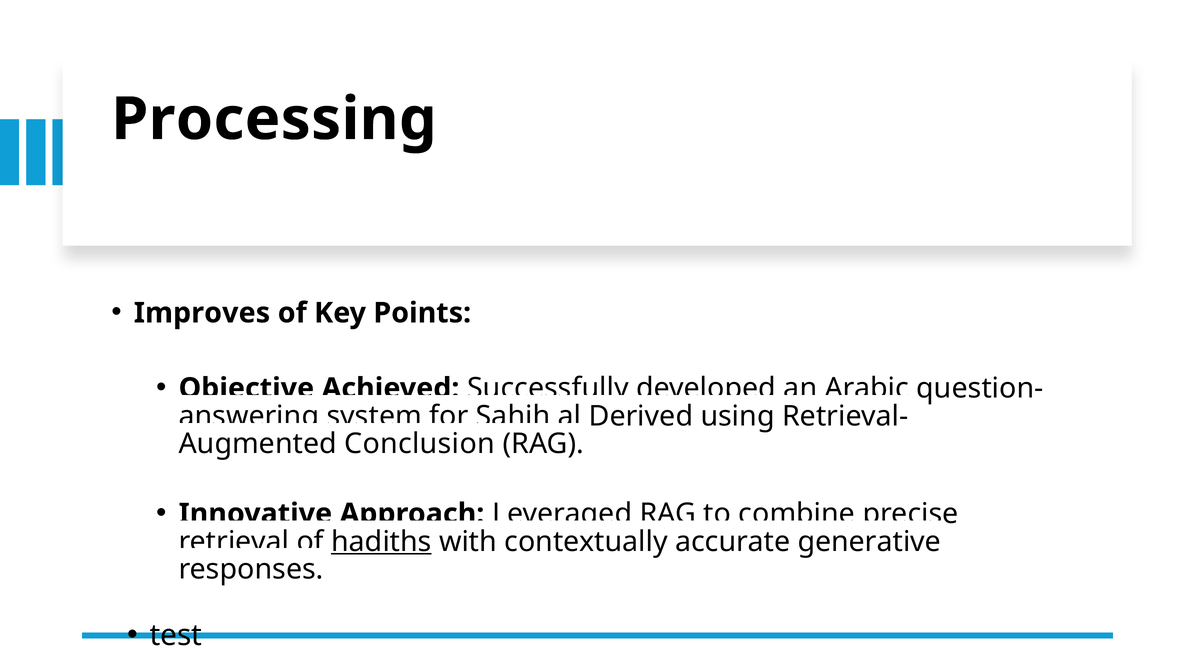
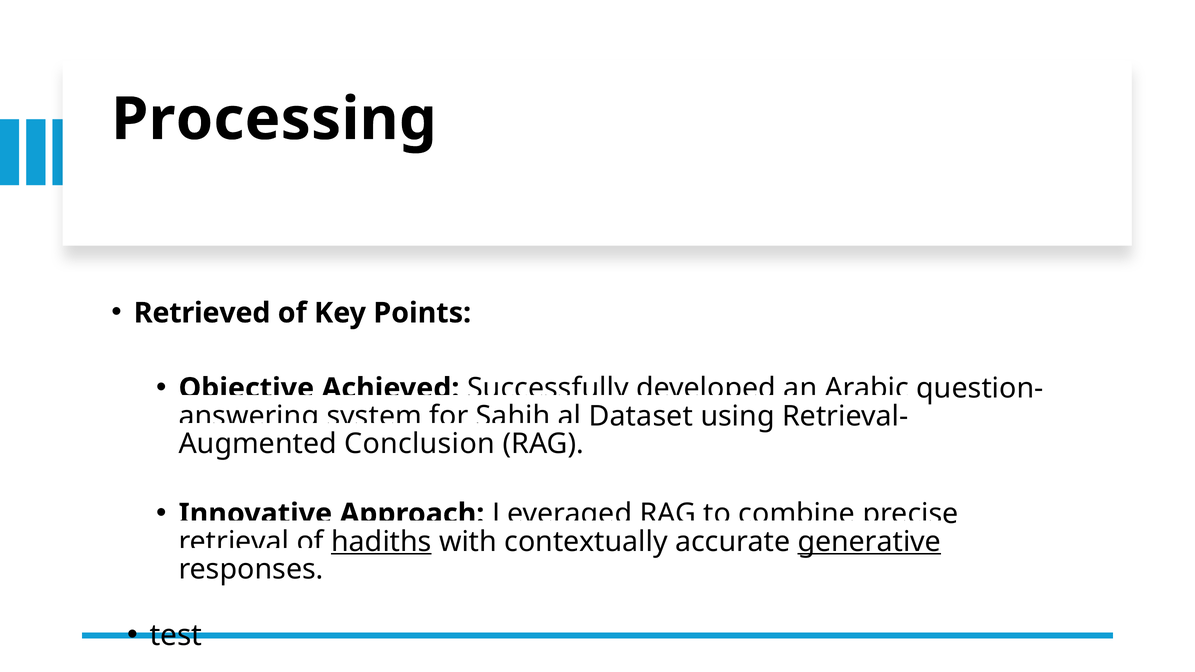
Improves: Improves -> Retrieved (202, 313)
Derived: Derived -> Dataset (641, 416)
generative underline: none -> present (869, 542)
